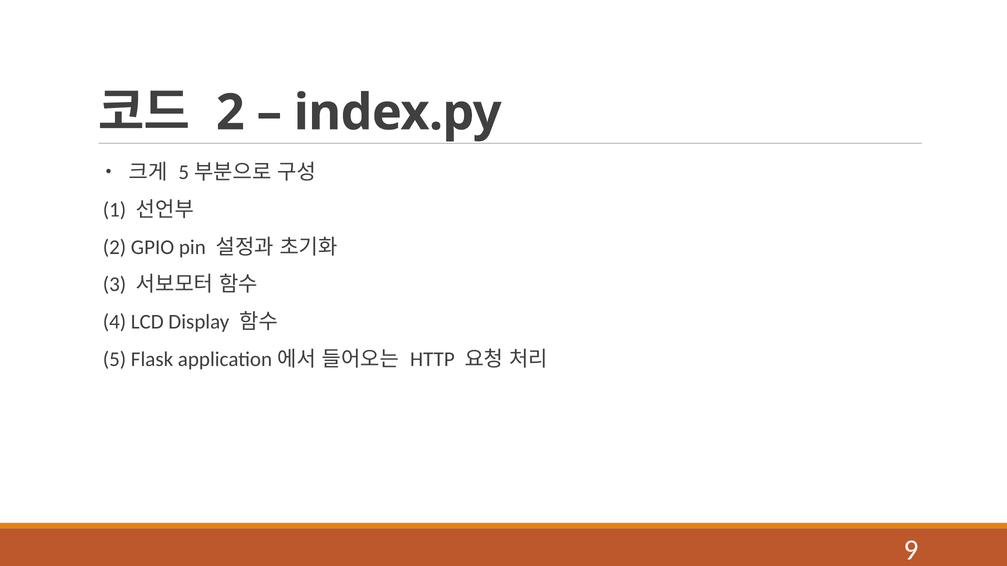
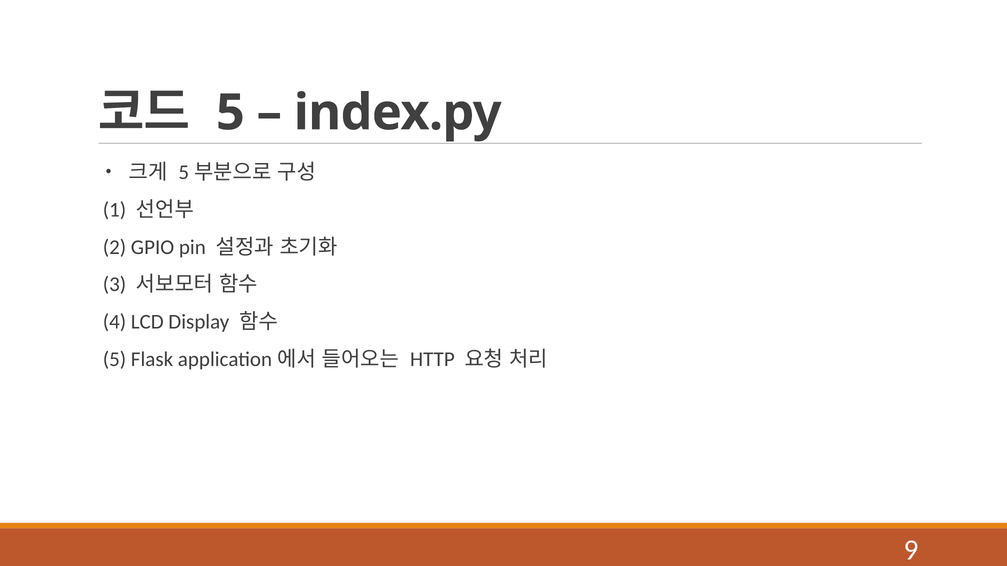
2: 2 -> 5 (230, 113)
